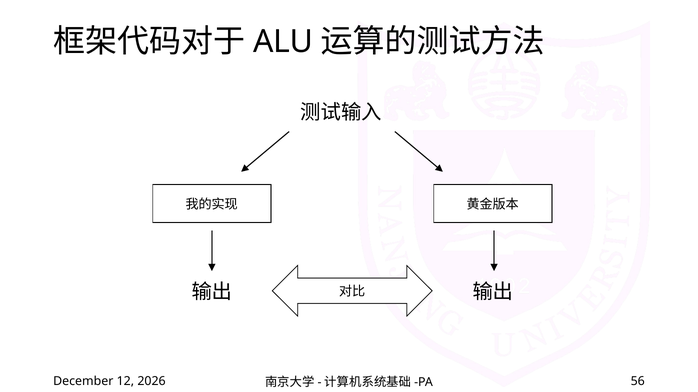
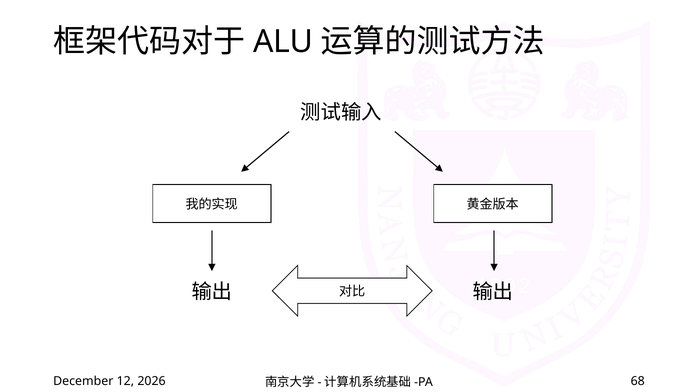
56: 56 -> 68 (638, 382)
